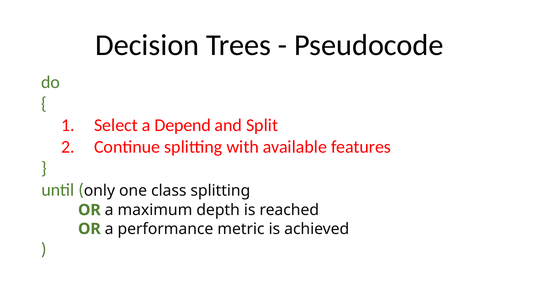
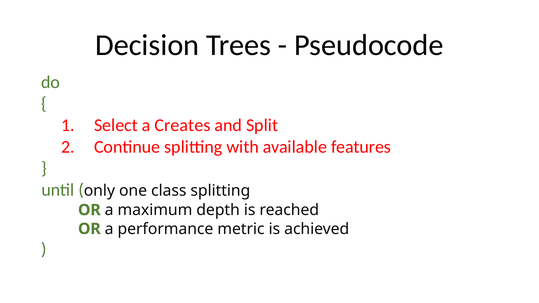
Depend: Depend -> Creates (183, 125)
